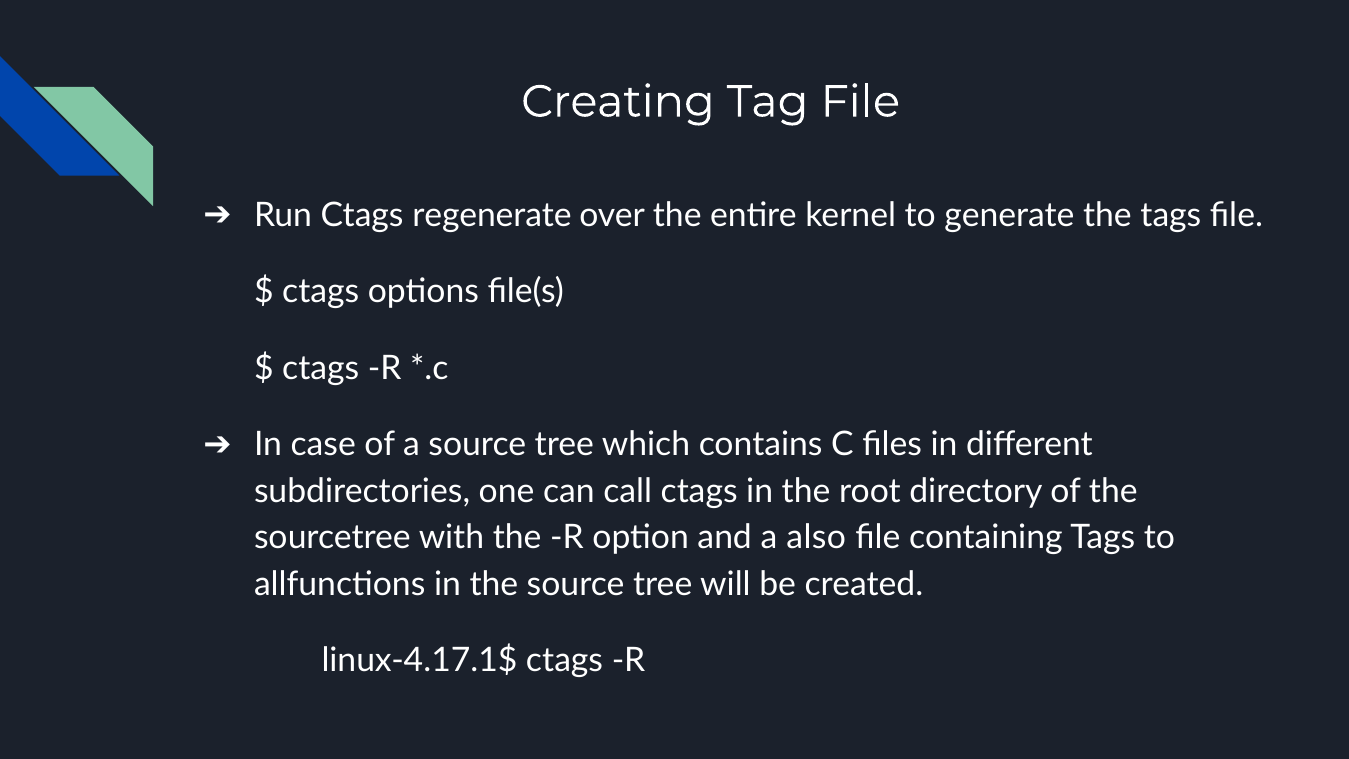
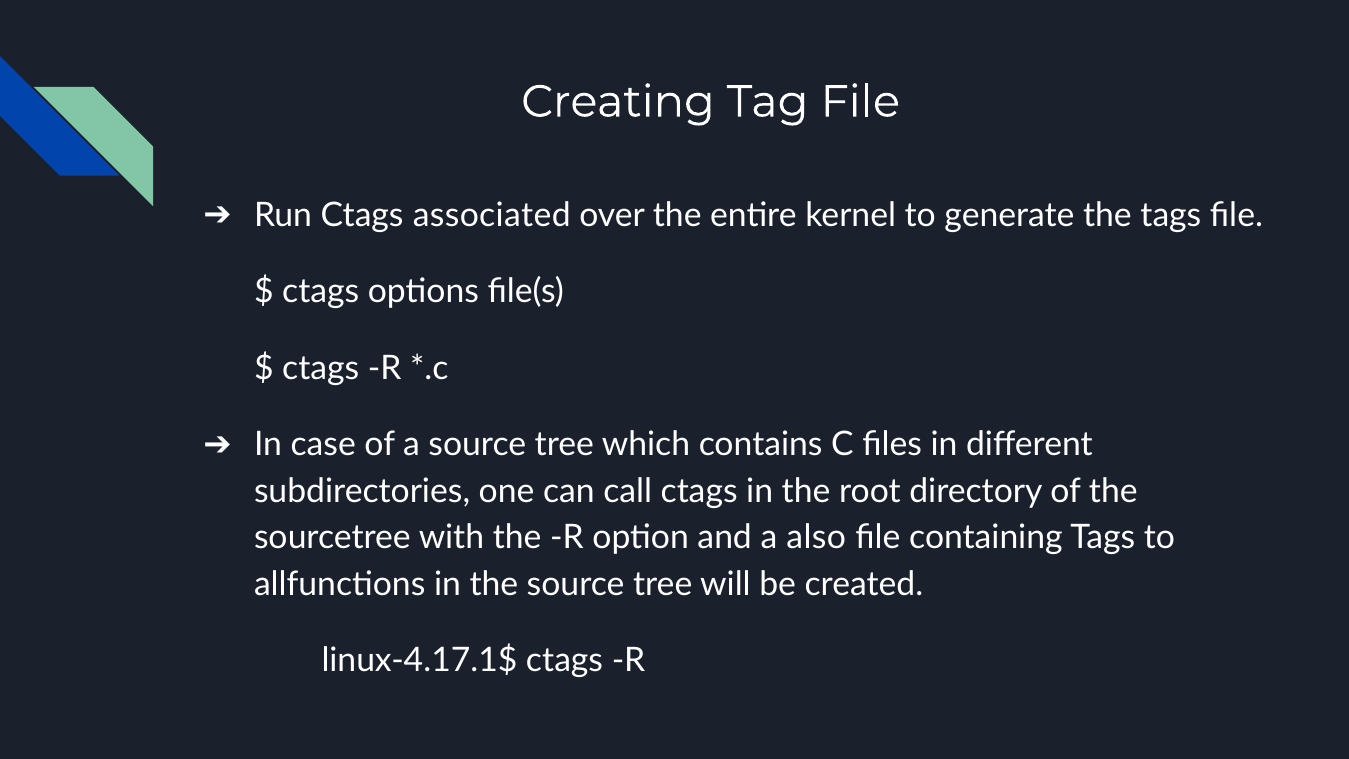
regenerate: regenerate -> associated (492, 215)
